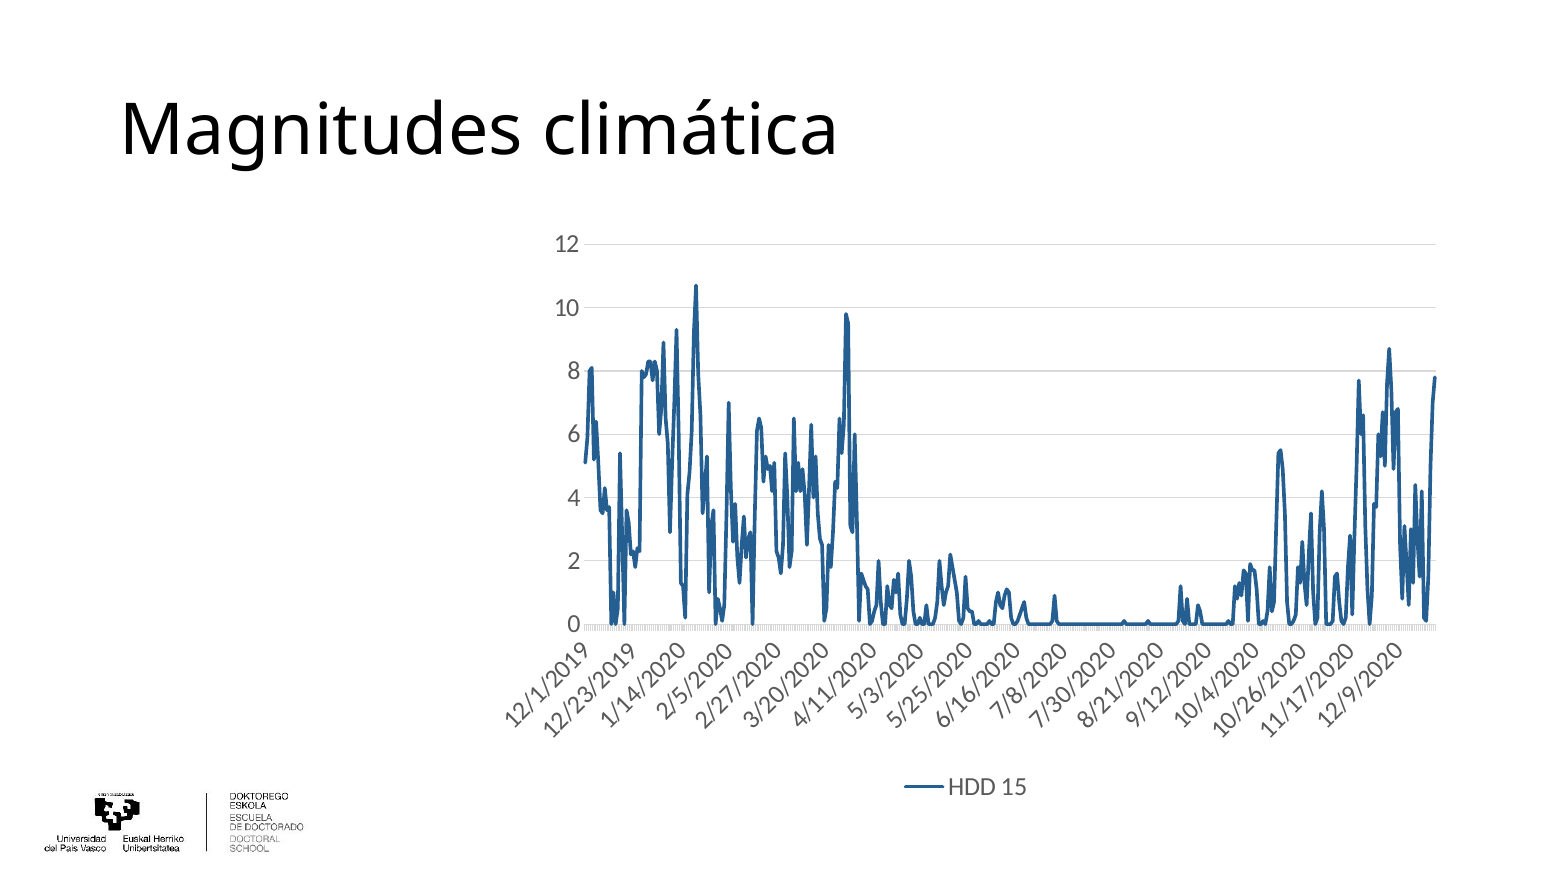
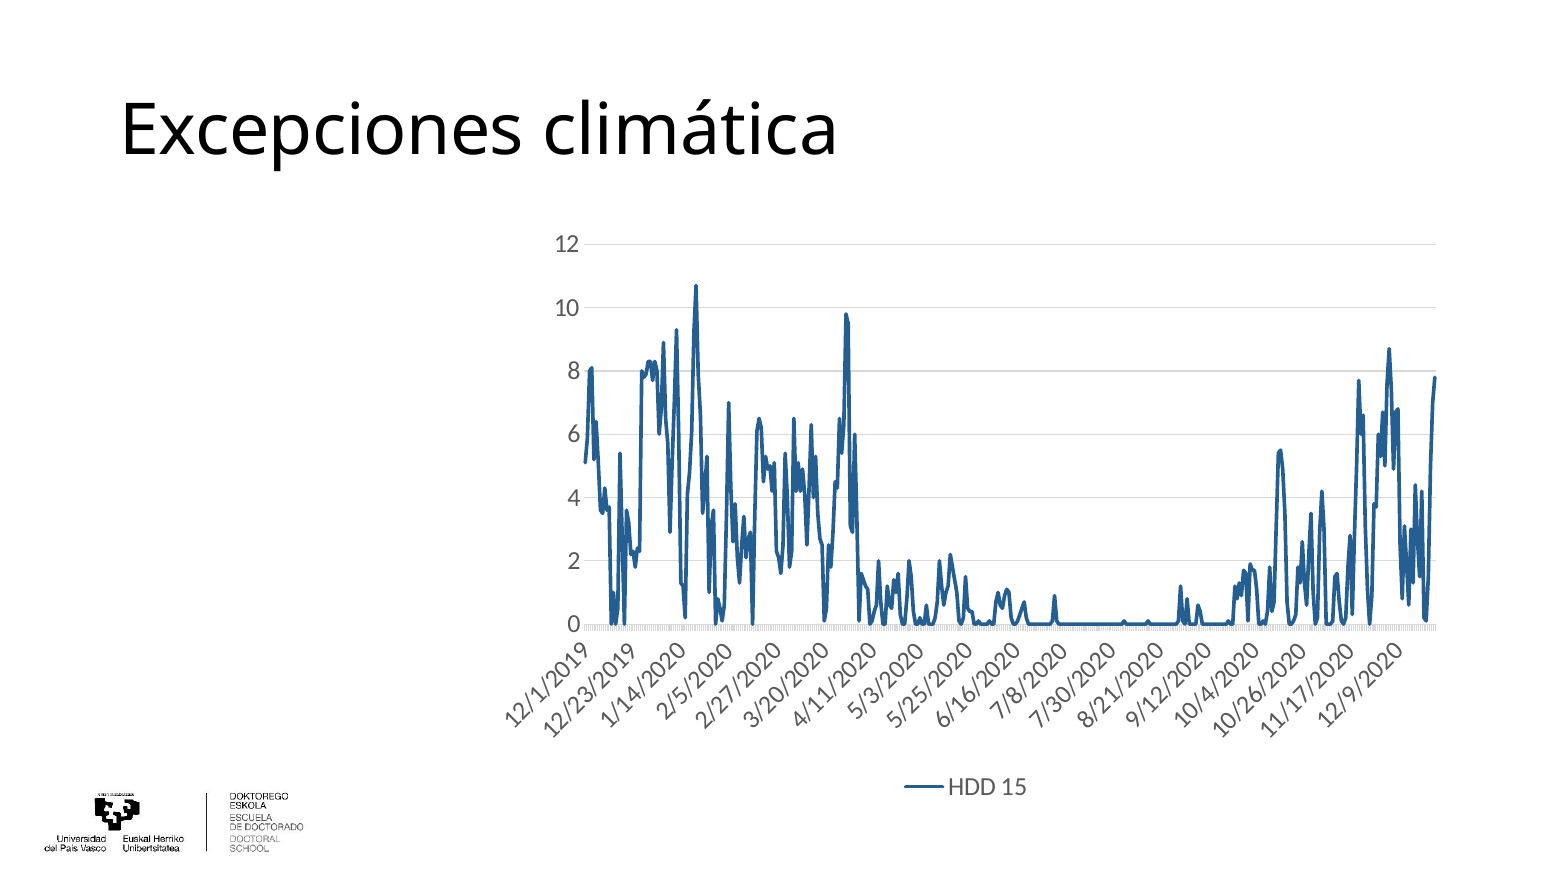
Magnitudes: Magnitudes -> Excepciones (322, 131)
